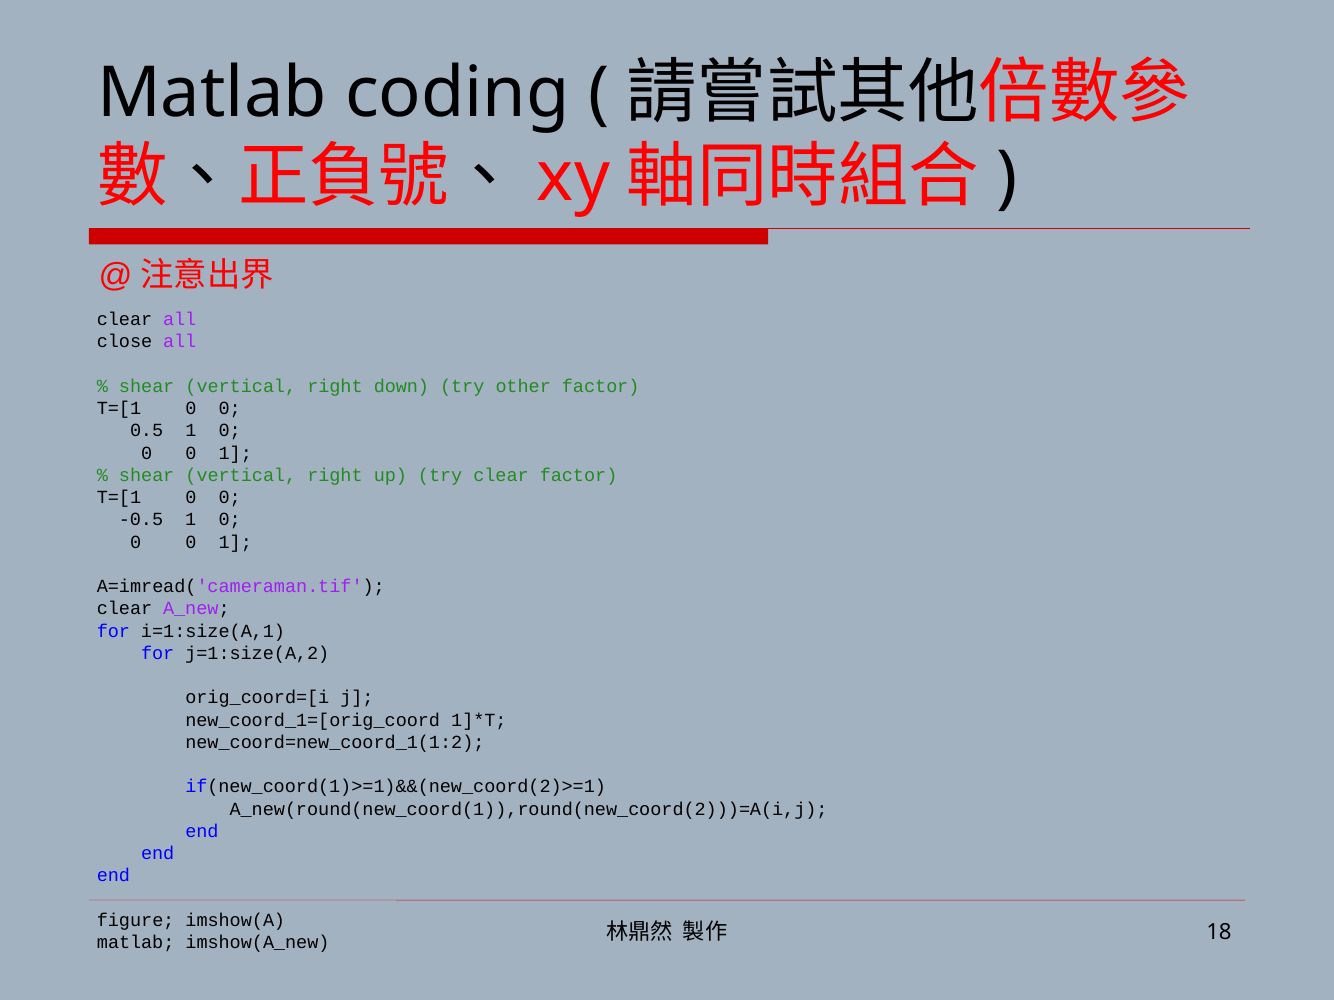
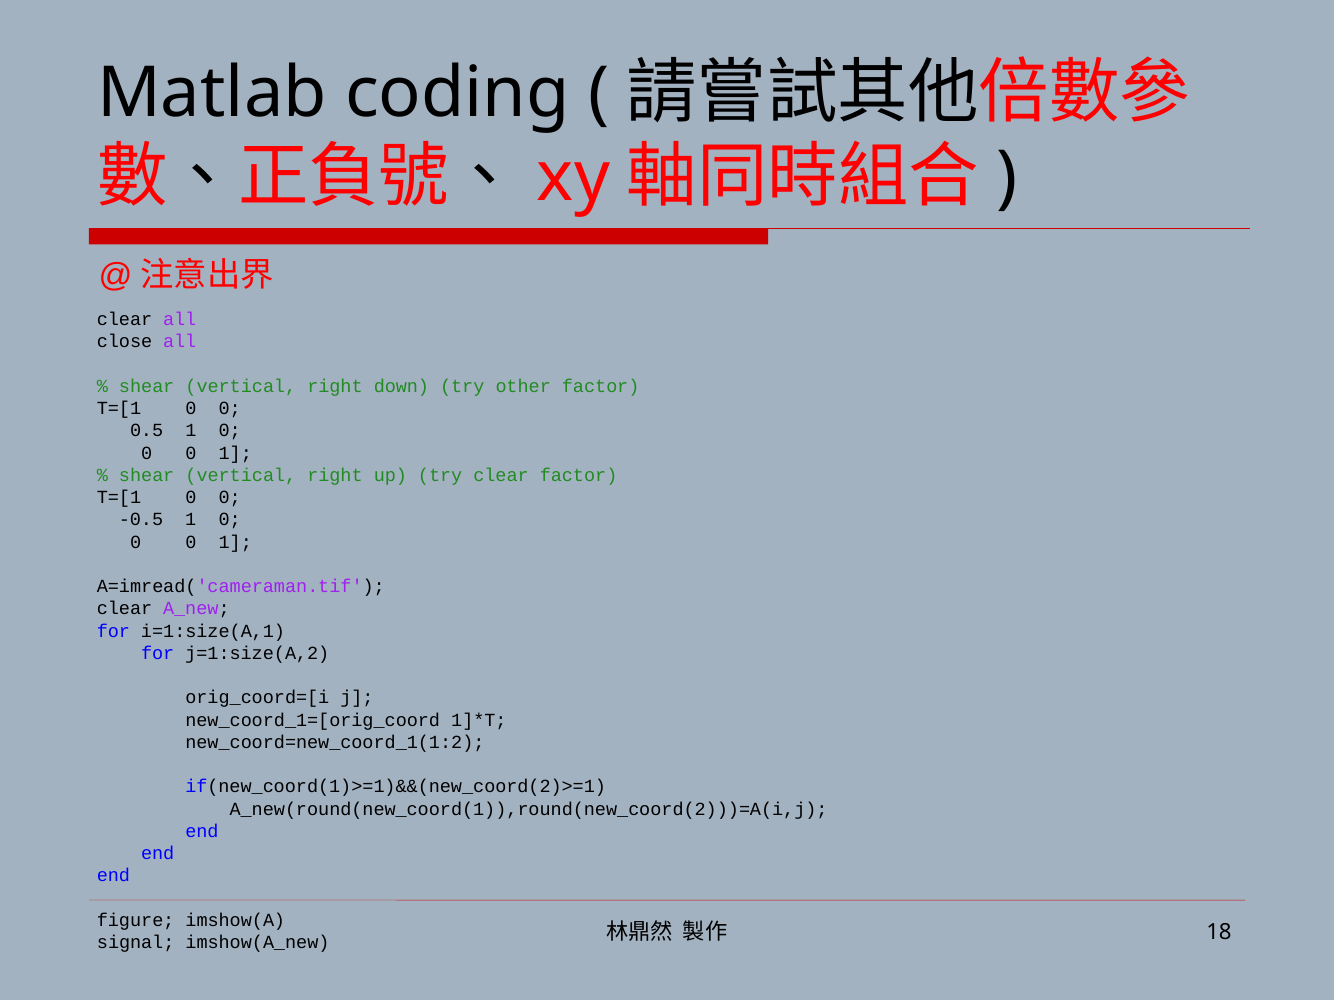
matlab: matlab -> signal (136, 943)
